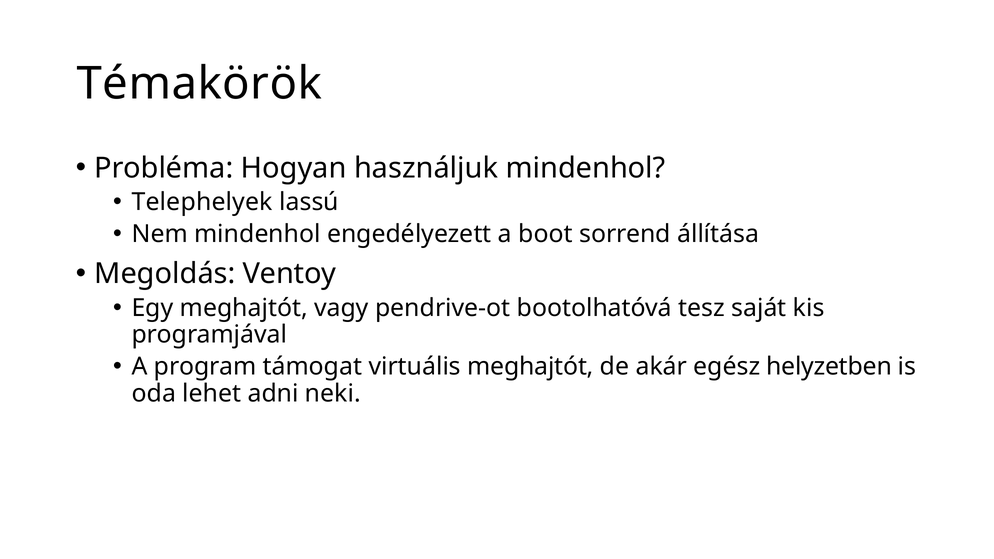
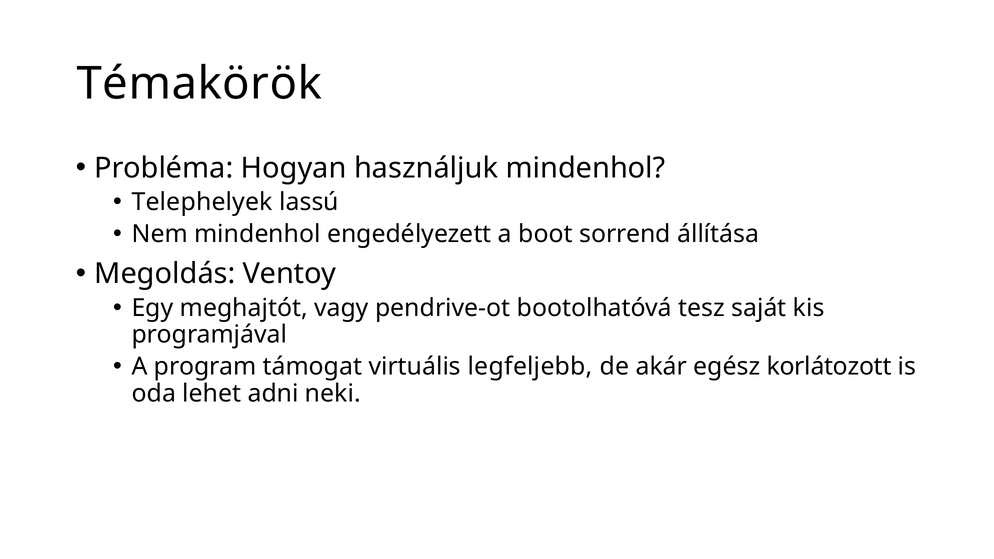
virtuális meghajtót: meghajtót -> legfeljebb (530, 367)
helyzetben: helyzetben -> korlátozott (829, 367)
